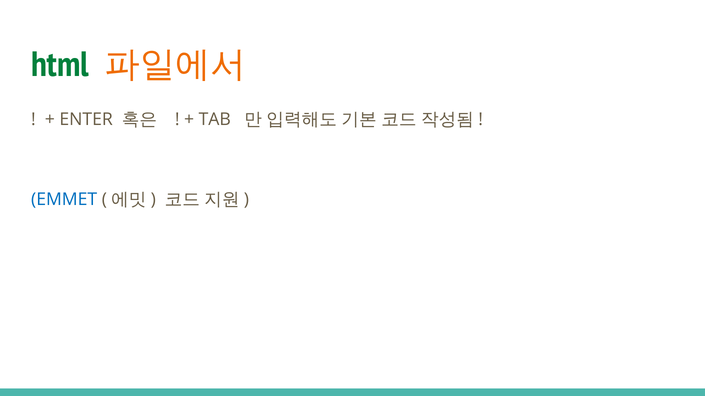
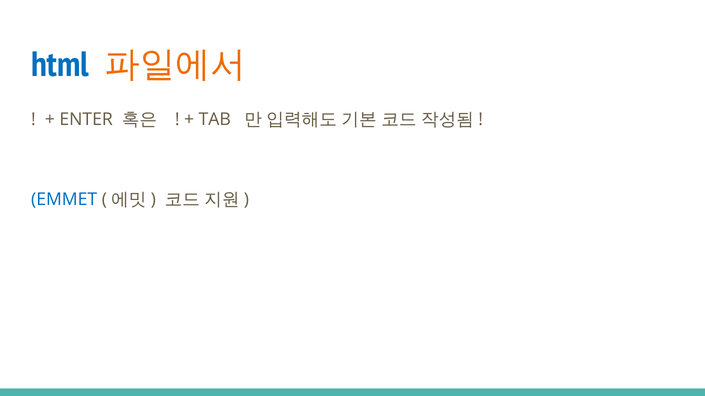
html colour: green -> blue (60, 65)
